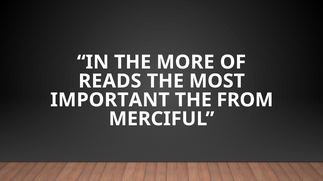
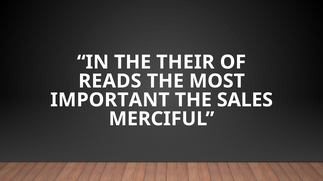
MORE: MORE -> THEIR (185, 62)
FROM: FROM -> SALES (245, 100)
